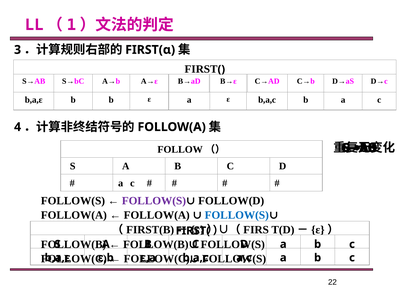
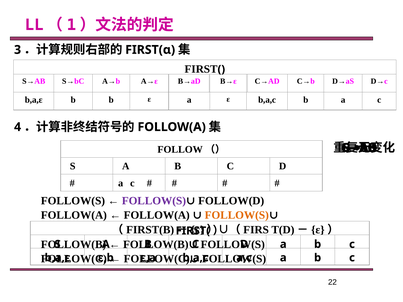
FOLLOW(S colour: blue -> orange (237, 215)
